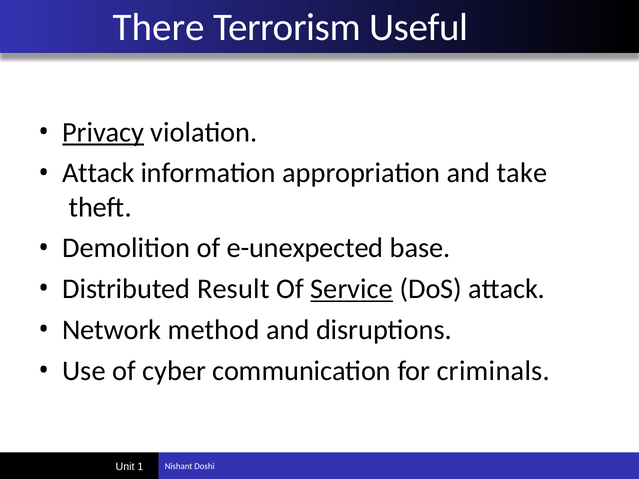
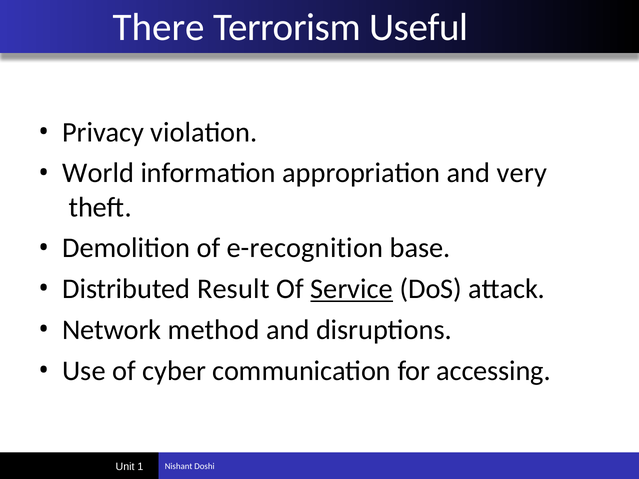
Privacy underline: present -> none (103, 132)
Attack: Attack -> World (98, 173)
take: take -> very (522, 173)
e-unexpected: e-unexpected -> e-recognition (305, 248)
criminals: criminals -> accessing (494, 371)
